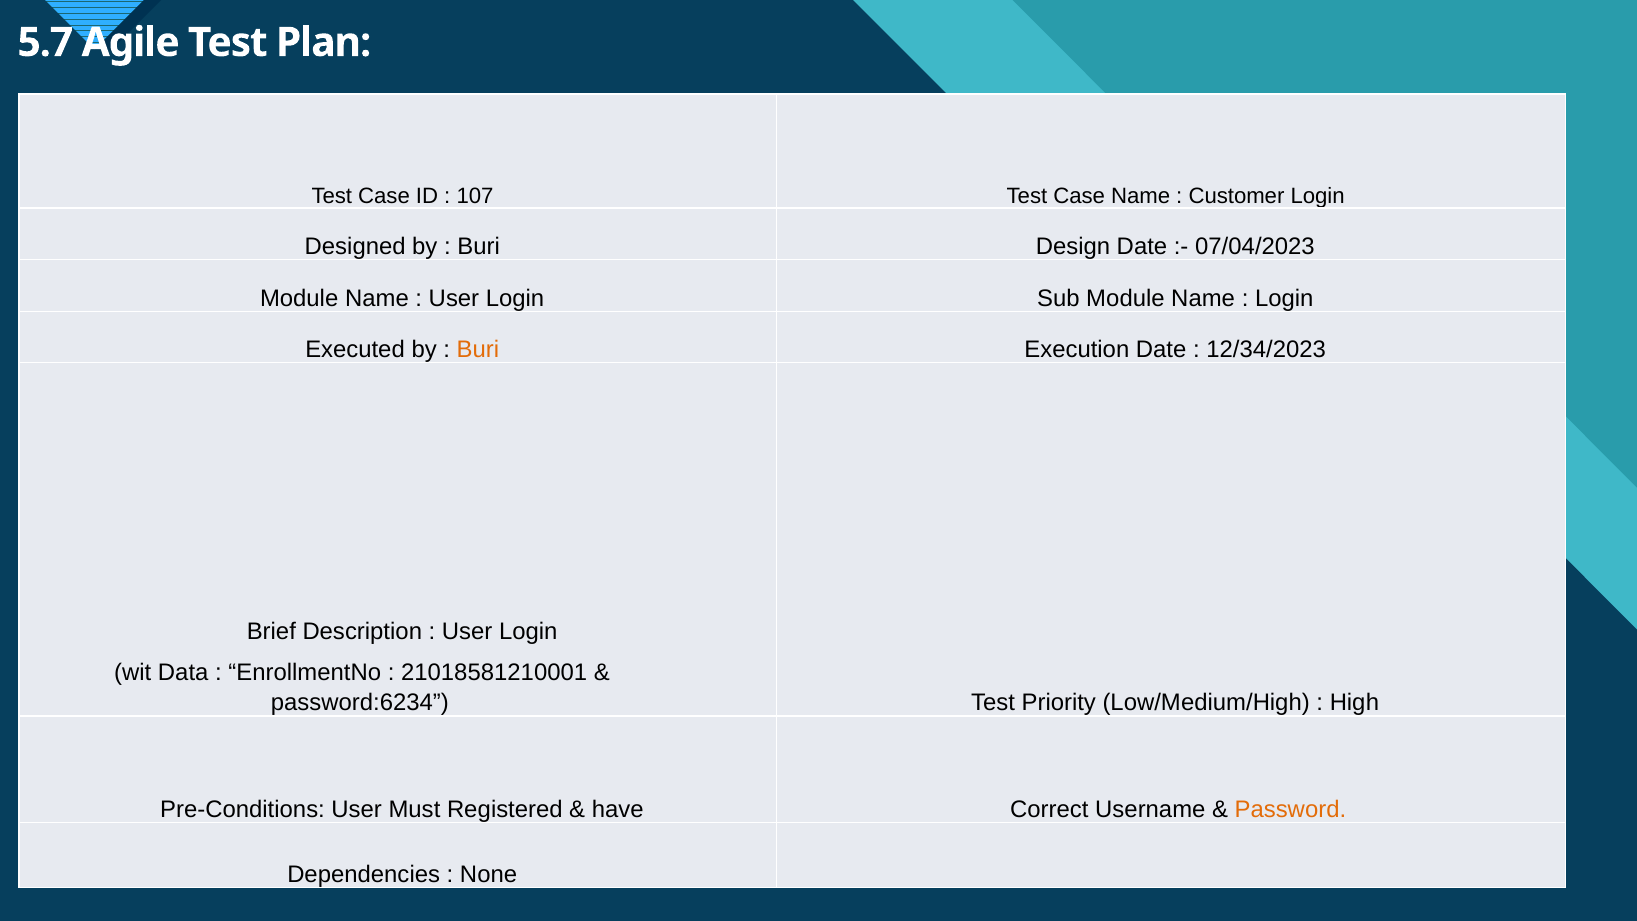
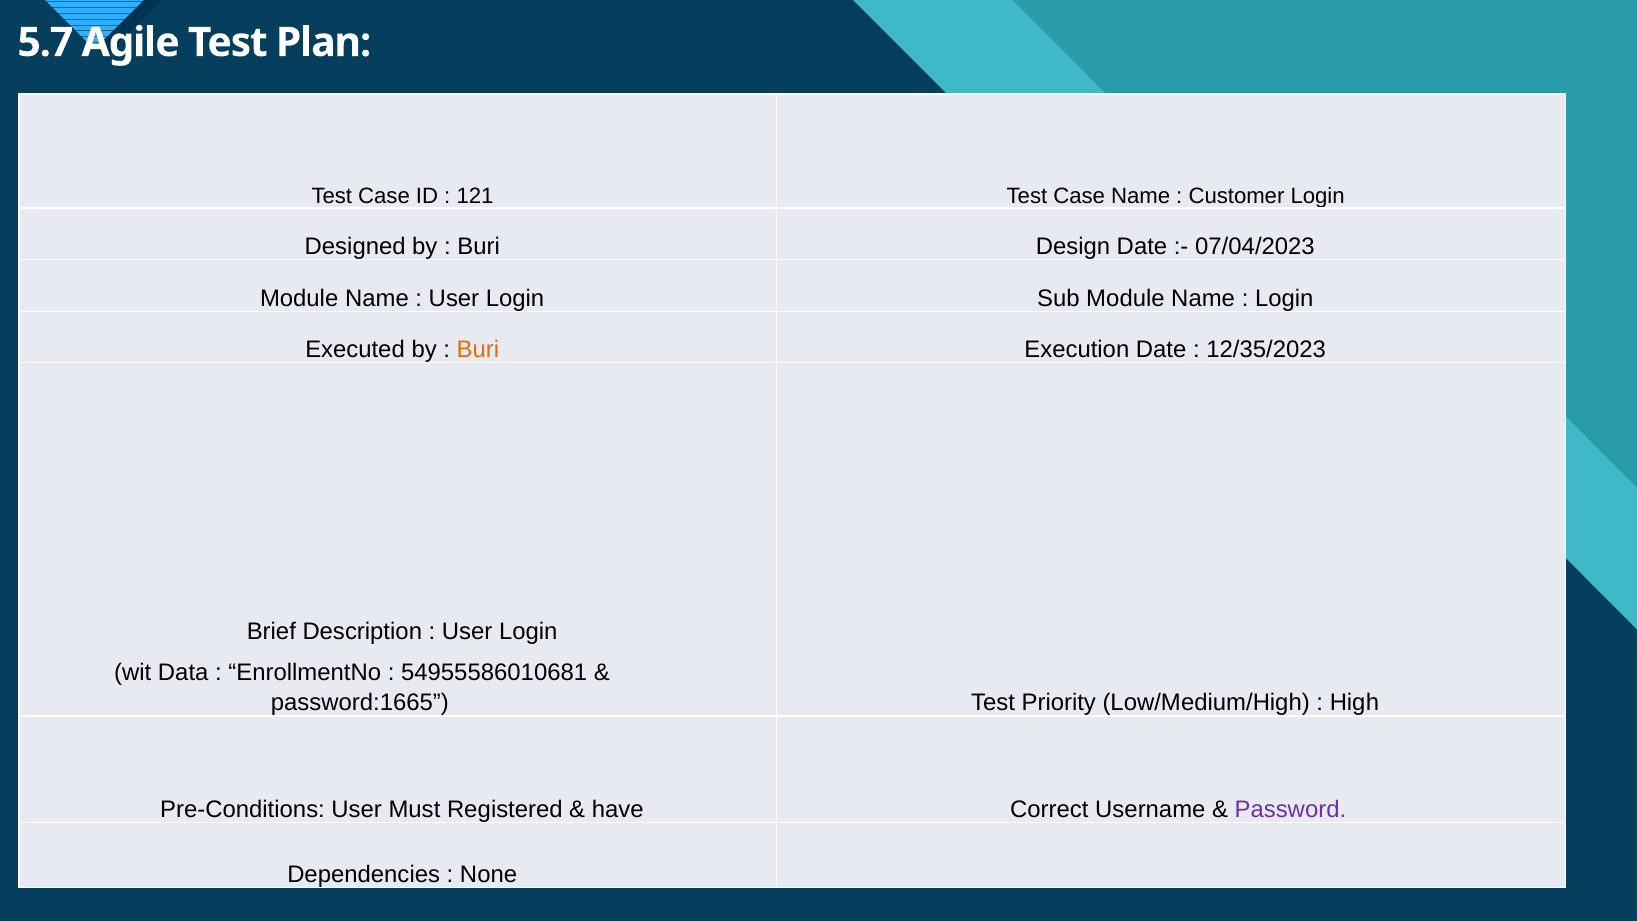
107: 107 -> 121 (475, 196)
12/34/2023: 12/34/2023 -> 12/35/2023 (1266, 349)
21018581210001: 21018581210001 -> 54955586010681 (494, 672)
password:6234: password:6234 -> password:1665 (360, 703)
Password colour: orange -> purple (1290, 809)
